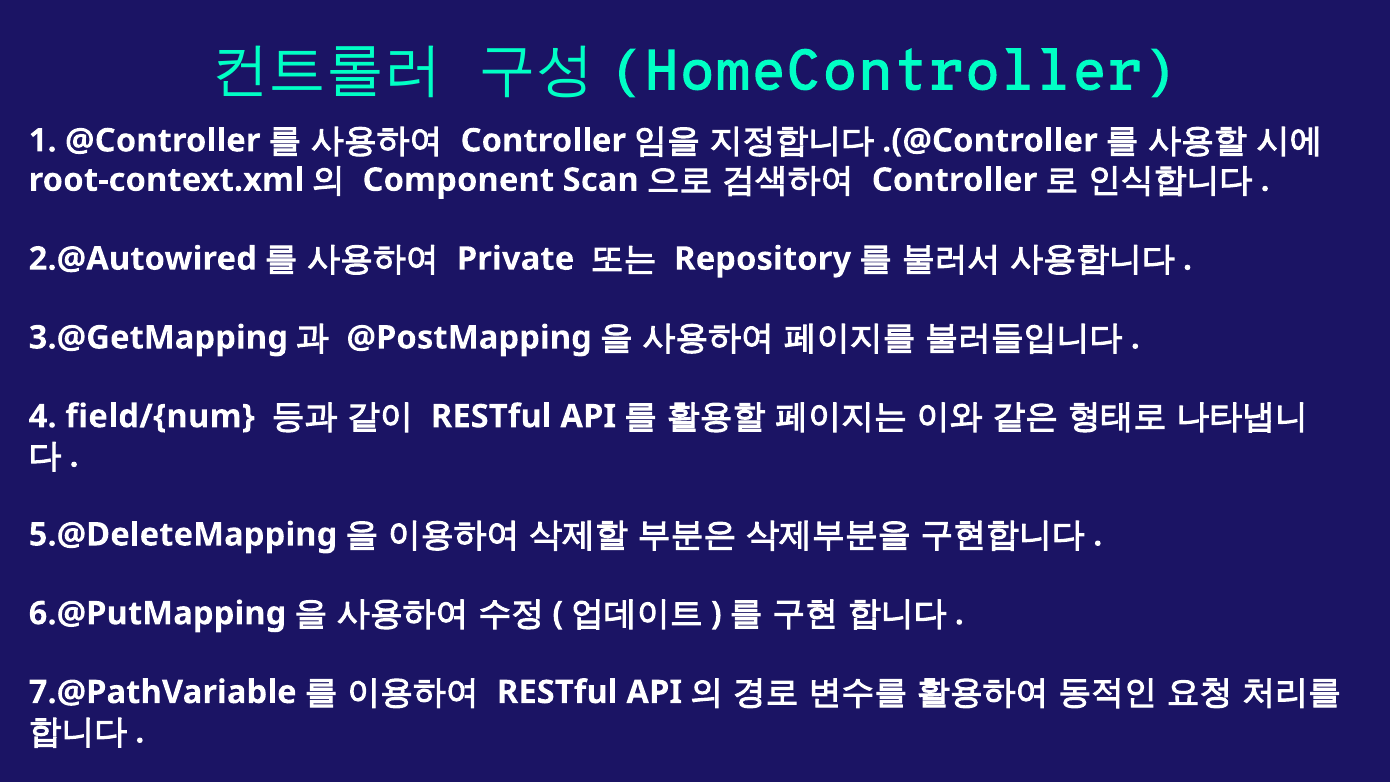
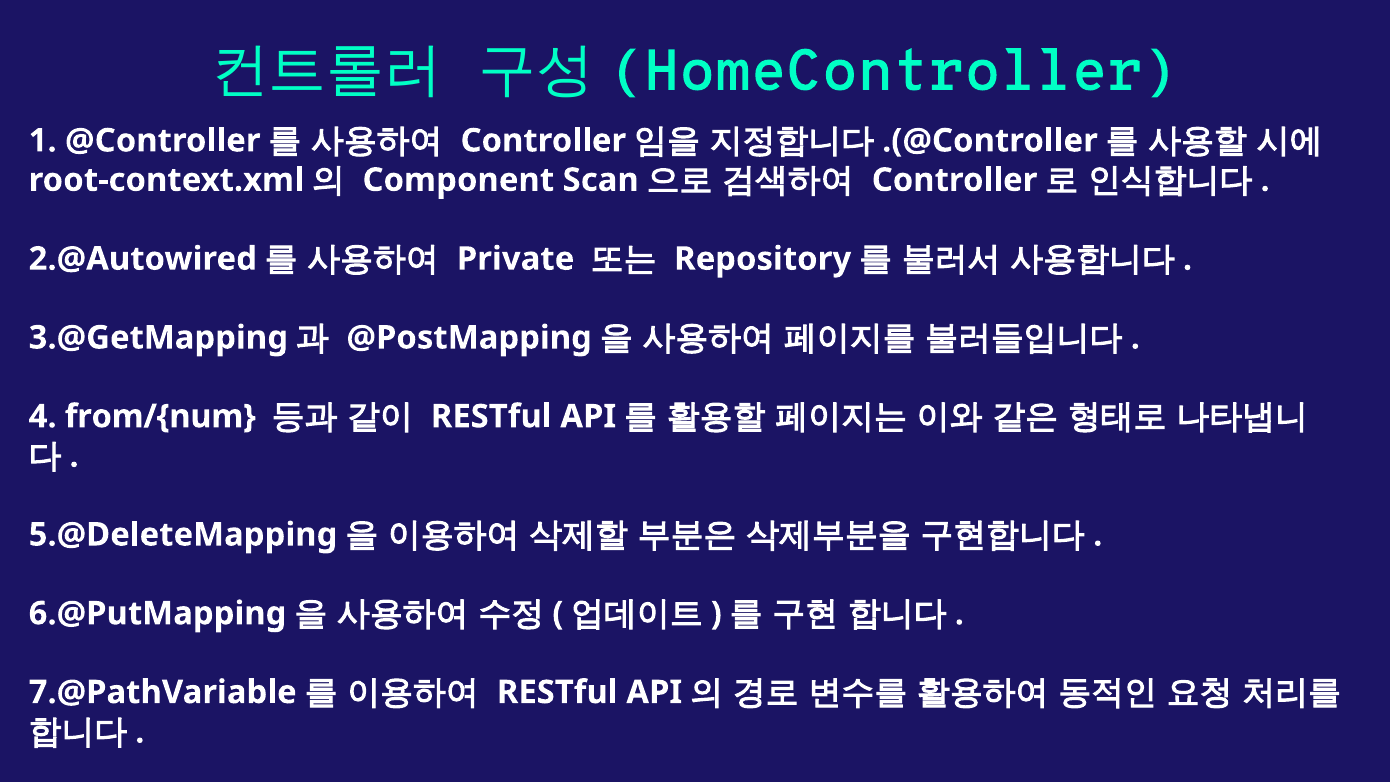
field/{num: field/{num -> from/{num (160, 416)
